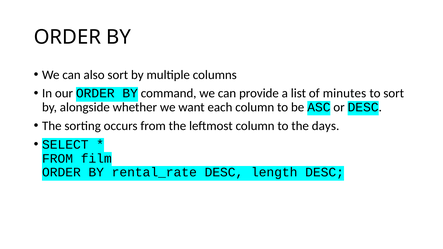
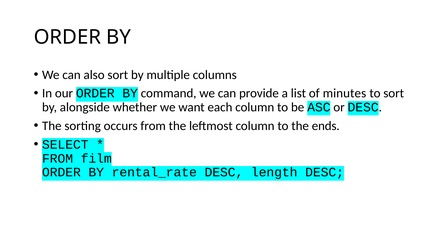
days: days -> ends (326, 126)
